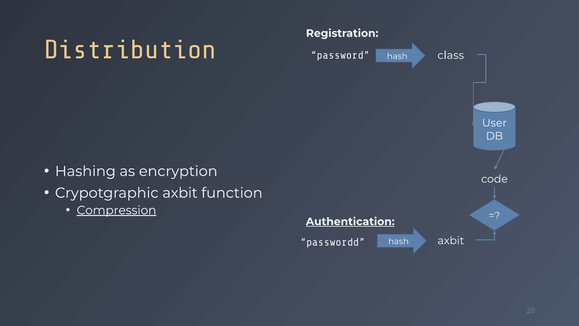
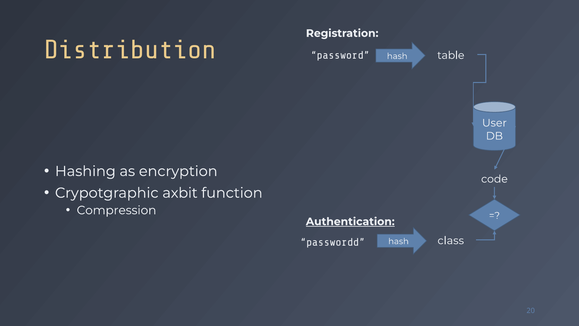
class: class -> table (451, 55)
Compression underline: present -> none (117, 210)
axbit: axbit -> class (451, 240)
